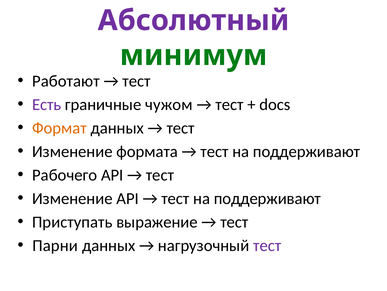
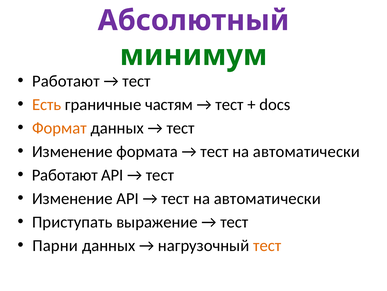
Есть colour: purple -> orange (47, 104)
чужом: чужом -> частям (169, 104)
поддерживают: поддерживают -> автоматически (306, 151)
Рабочего: Рабочего -> Работают (65, 175)
поддерживают: поддерживают -> автоматически (267, 198)
тест colour: purple -> orange (267, 245)
